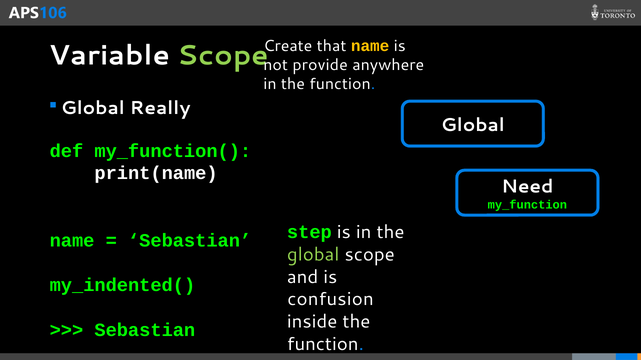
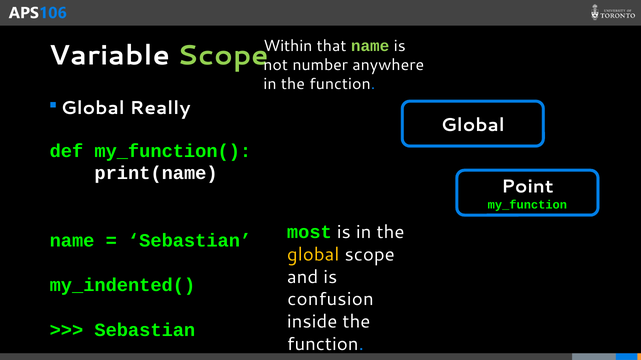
Create: Create -> Within (288, 46)
name colour: yellow -> light green (370, 46)
provide: provide -> number (320, 65)
Need: Need -> Point (527, 187)
step: step -> most (309, 232)
global colour: light green -> yellow (313, 255)
